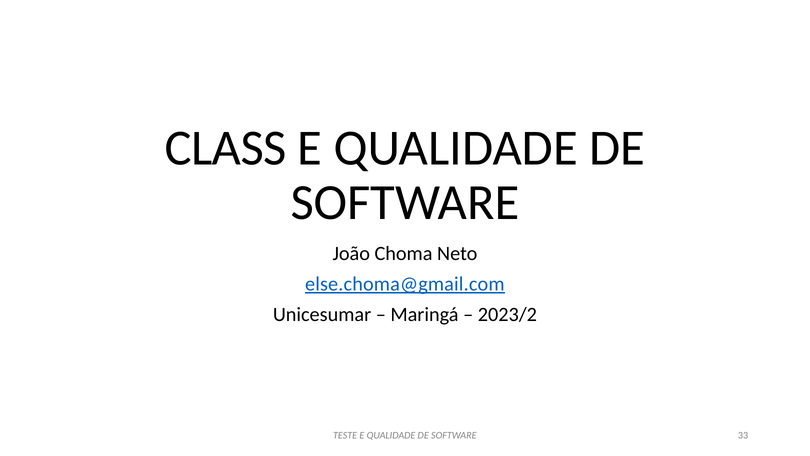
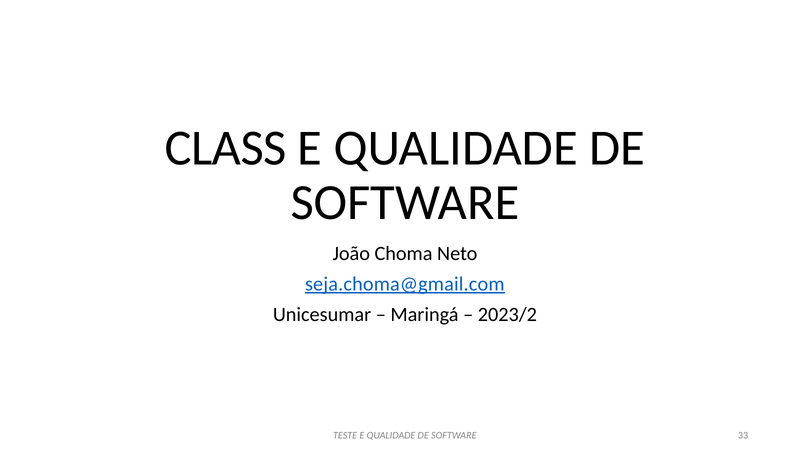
else.choma@gmail.com: else.choma@gmail.com -> seja.choma@gmail.com (405, 284)
